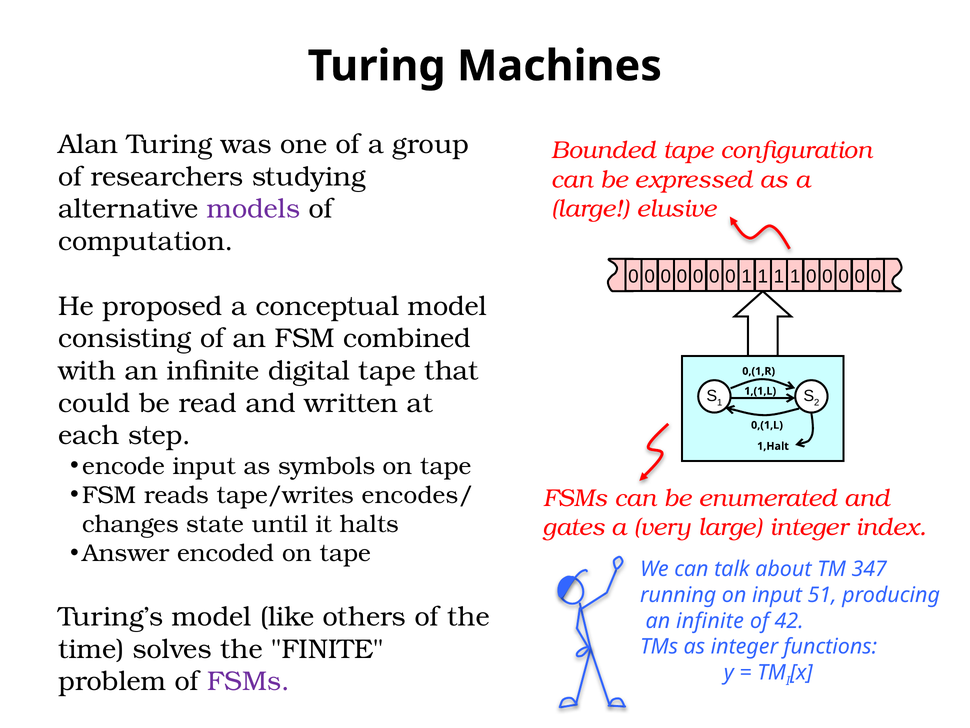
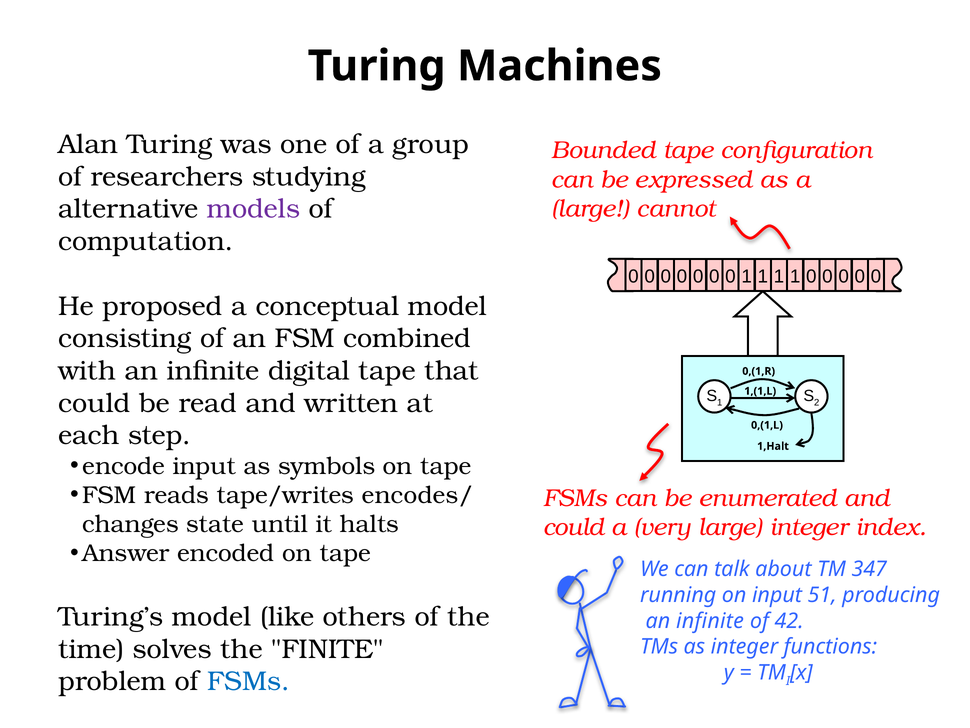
elusive: elusive -> cannot (676, 209)
gates: gates -> could (574, 527)
FSMs colour: purple -> blue (248, 681)
